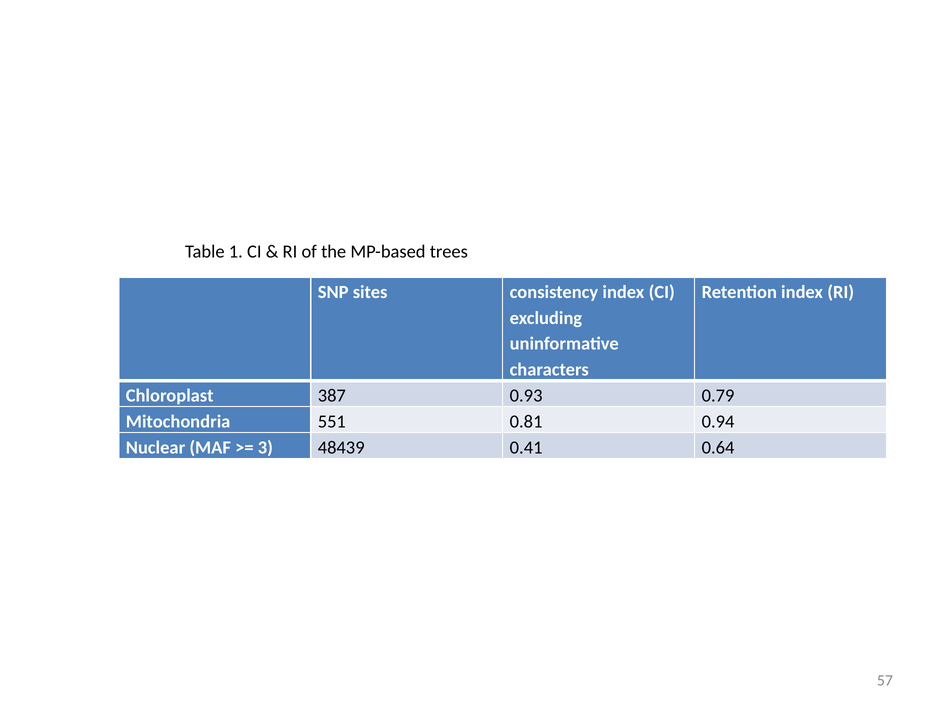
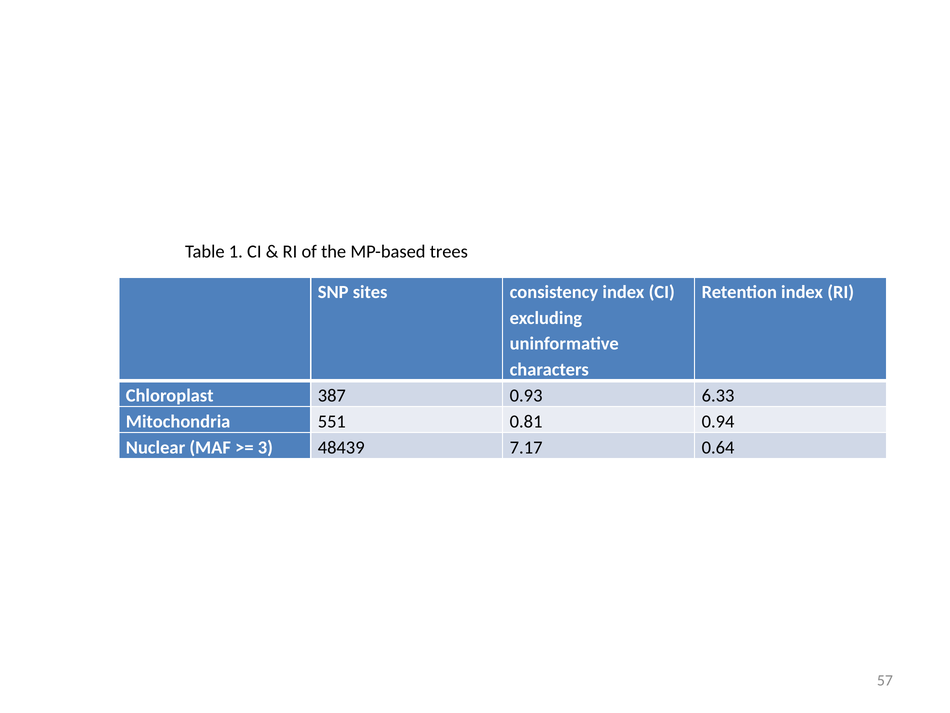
0.79: 0.79 -> 6.33 (718, 395)
0.41: 0.41 -> 7.17 (526, 447)
